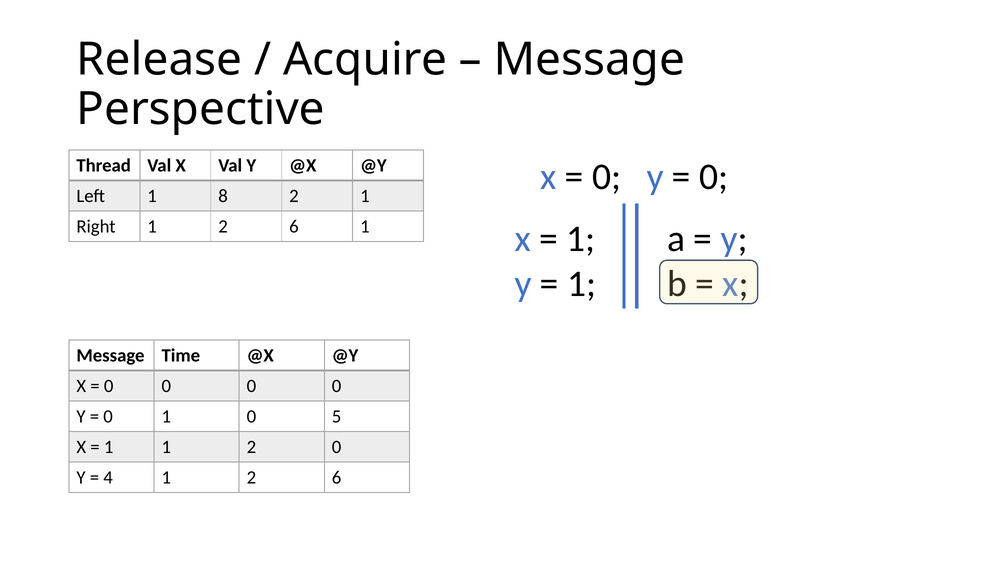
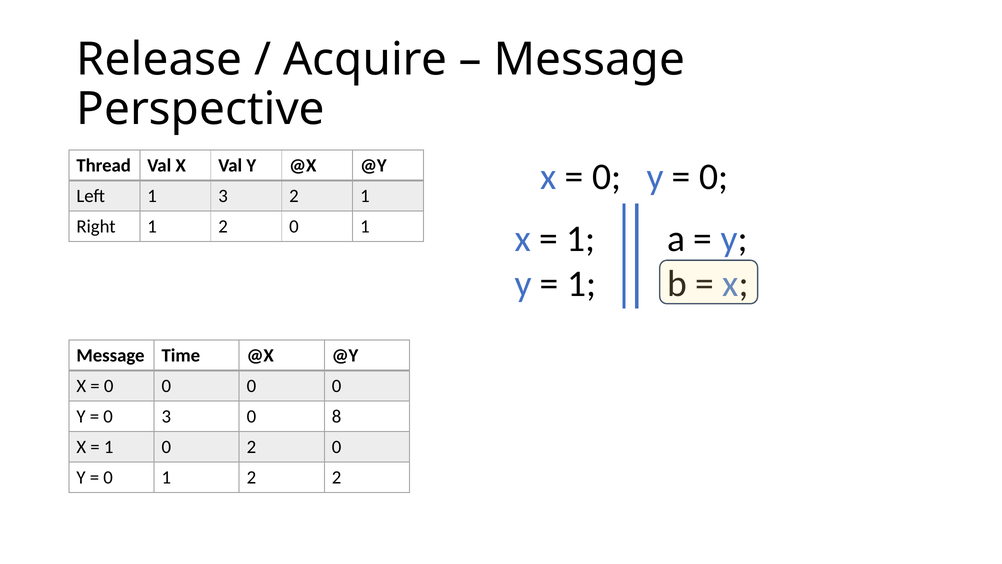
1 8: 8 -> 3 (223, 196)
Right 1 2 6: 6 -> 0 (294, 226)
0 1: 1 -> 3 (166, 416)
5: 5 -> 8 (337, 416)
1 1: 1 -> 0 (166, 447)
4: 4 -> 0 (108, 477)
6: 6 -> 2 (337, 477)
